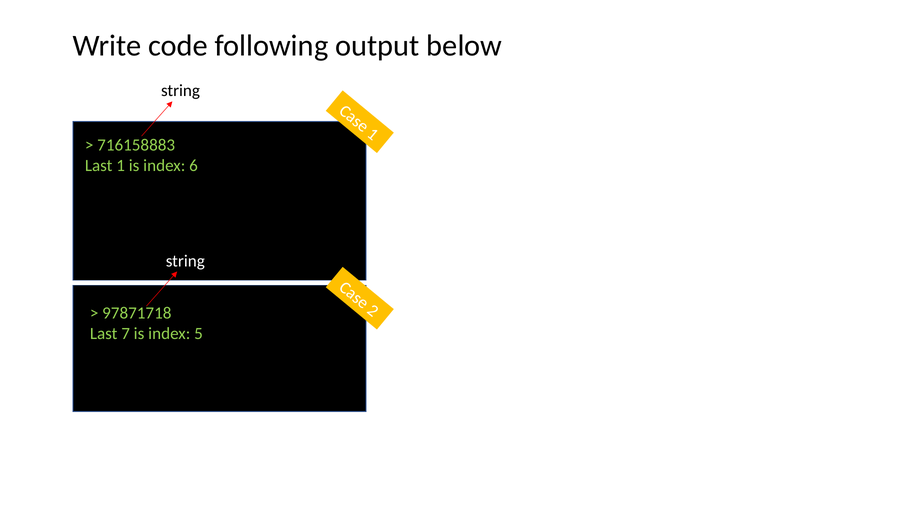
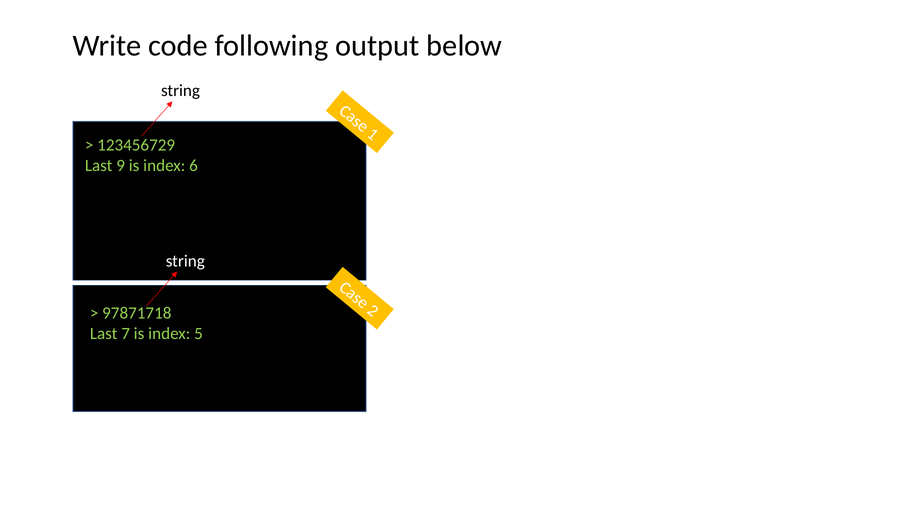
716158883: 716158883 -> 123456729 (136, 145)
Last 1: 1 -> 9 (121, 166)
